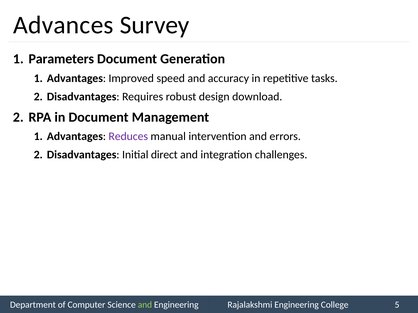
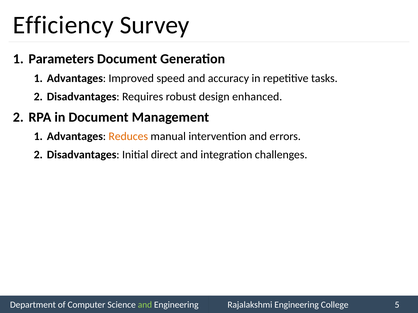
Advances: Advances -> Efficiency (63, 25)
download: download -> enhanced (257, 97)
Reduces colour: purple -> orange (128, 137)
